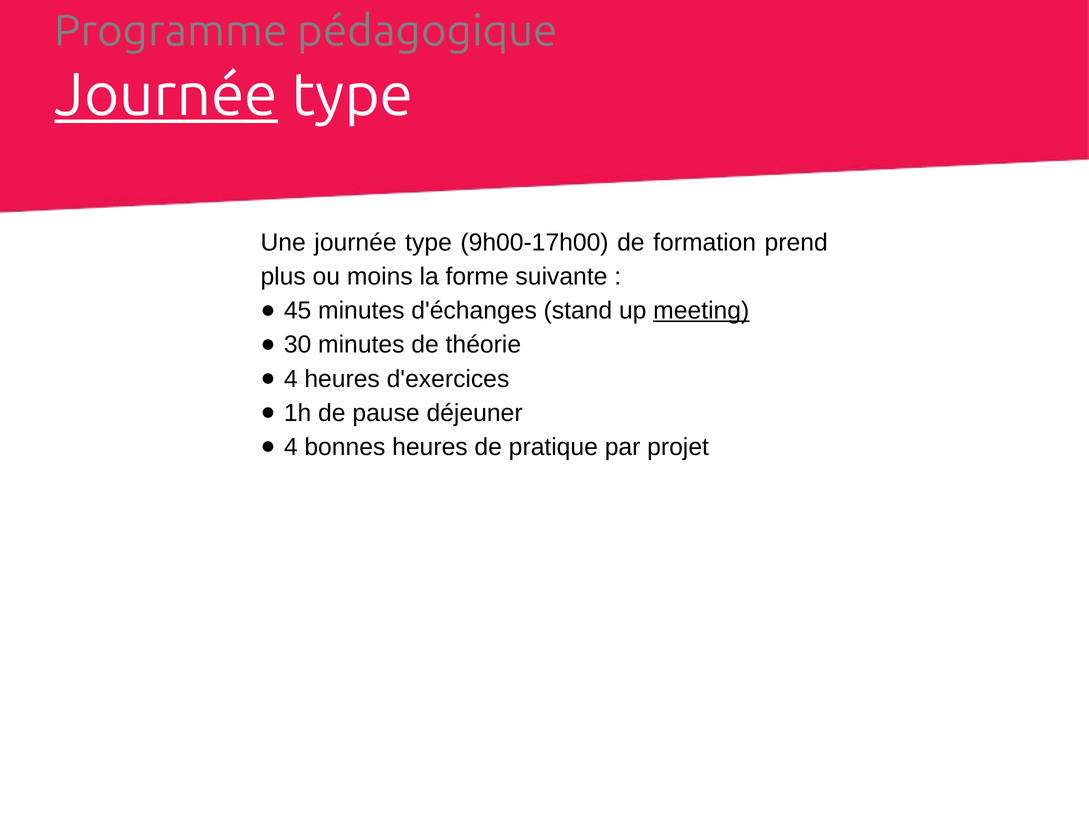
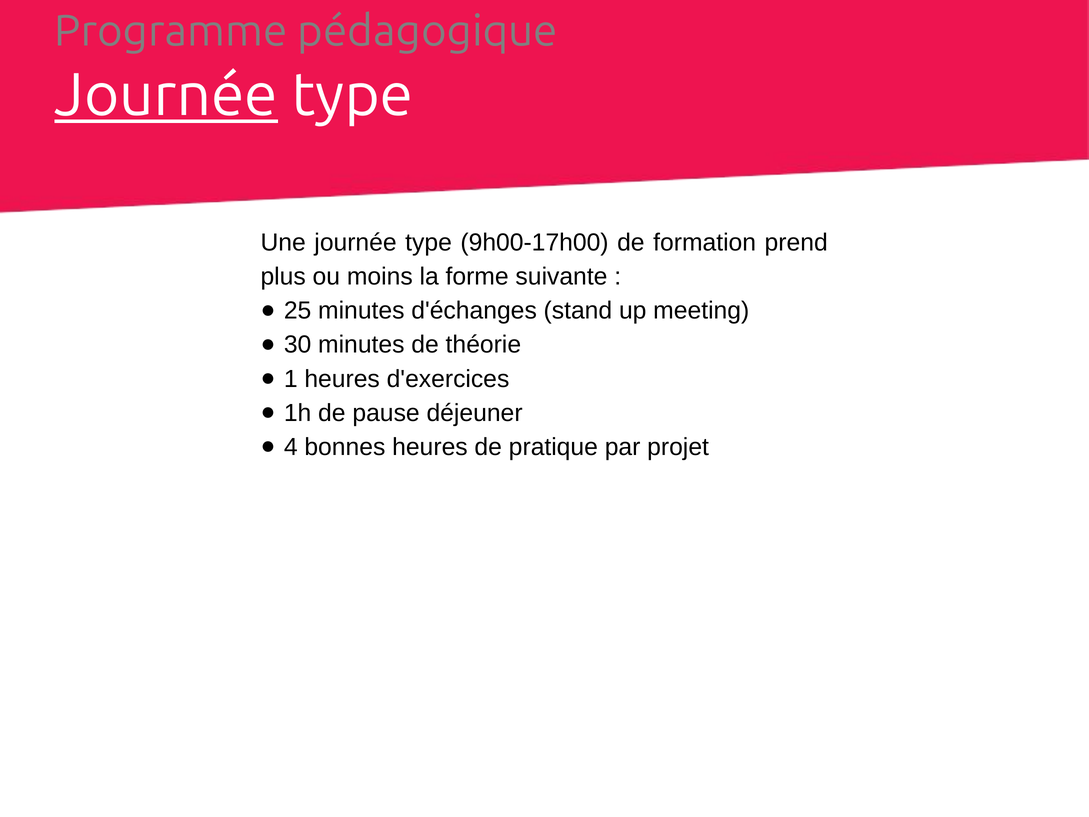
45: 45 -> 25 (298, 311)
meeting underline: present -> none (701, 311)
4: 4 -> 1 (291, 379)
